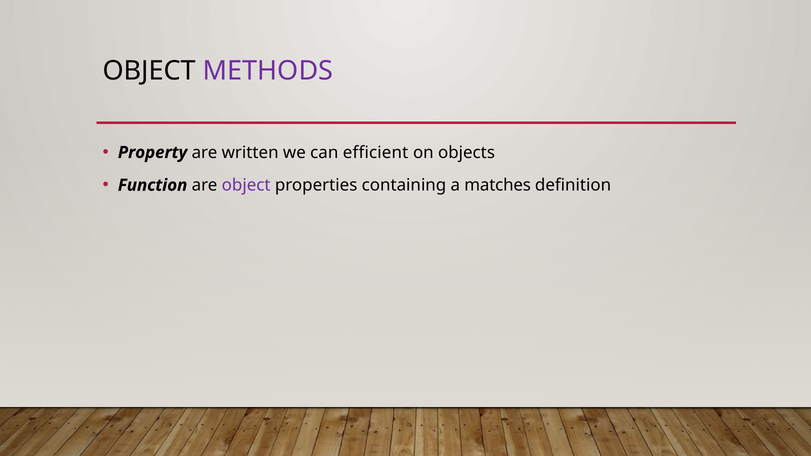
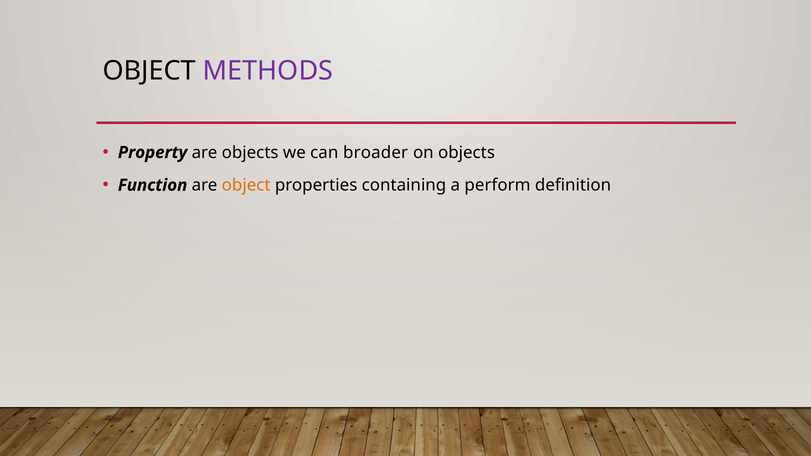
are written: written -> objects (250, 152)
efficient: efficient -> broader (376, 152)
object colour: purple -> orange (246, 185)
matches: matches -> perform (498, 185)
